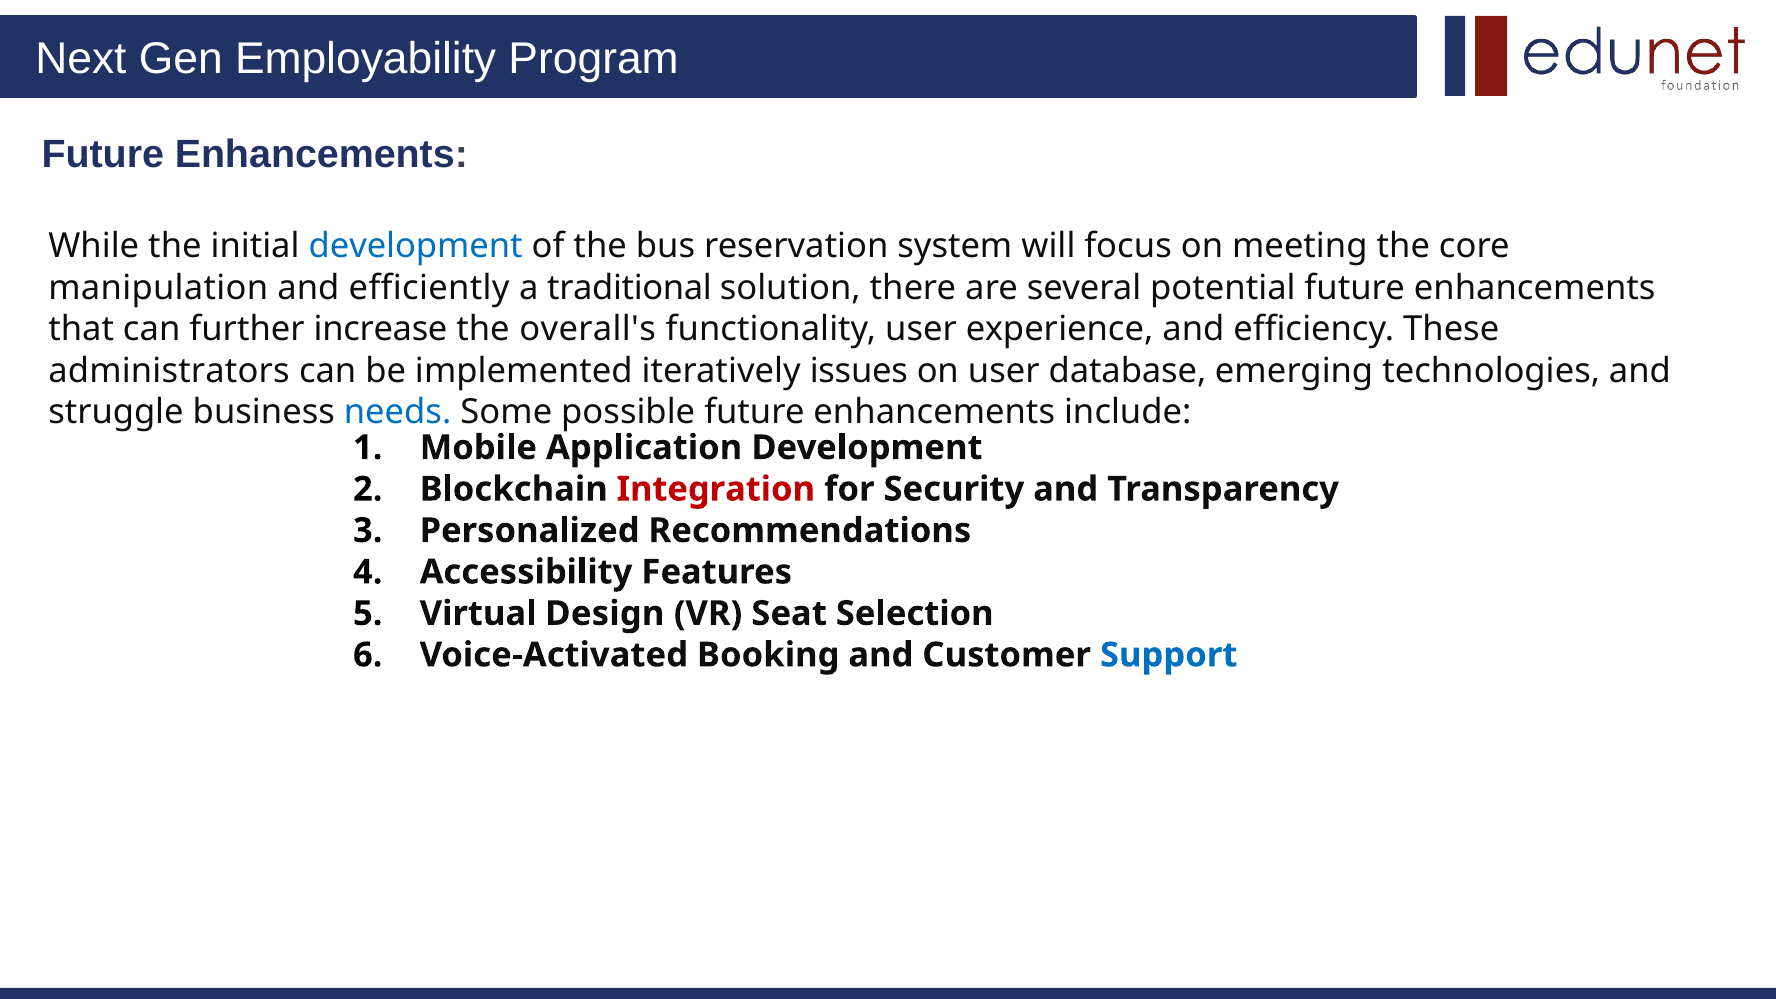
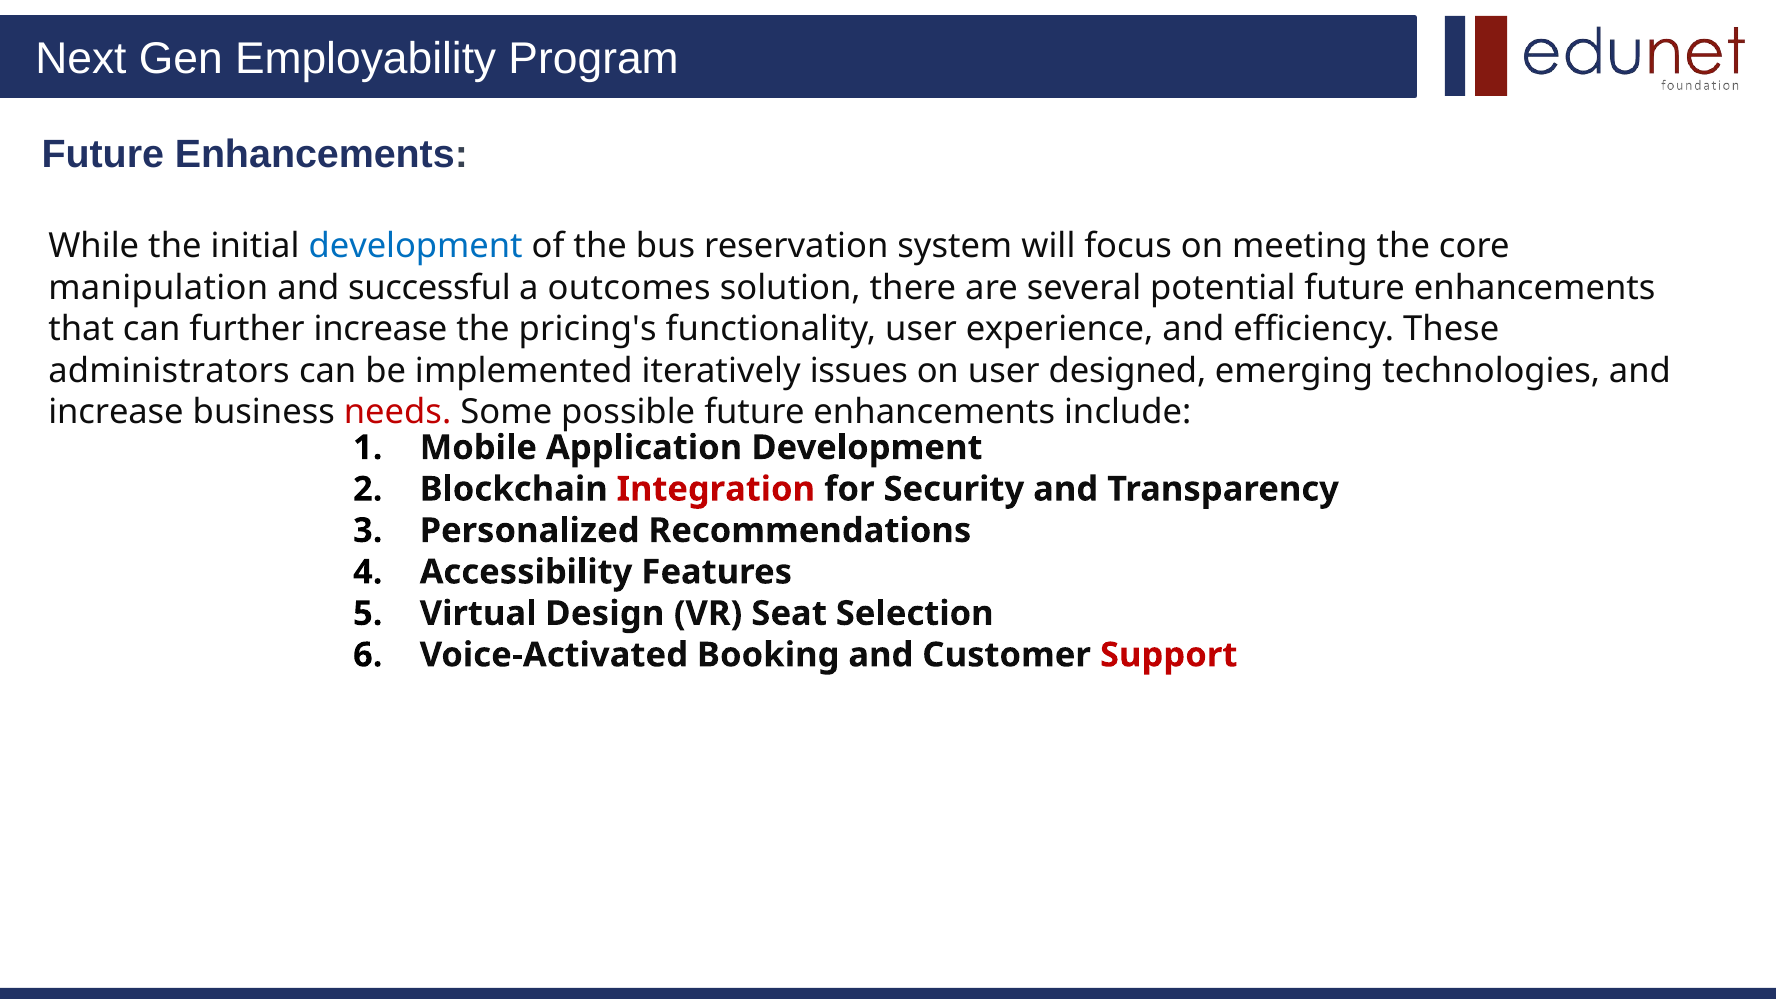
efficiently: efficiently -> successful (429, 288)
traditional: traditional -> outcomes (629, 288)
overall's: overall's -> pricing's (588, 329)
database: database -> designed (1128, 371)
struggle: struggle -> increase (116, 412)
needs colour: blue -> red (398, 412)
Support colour: blue -> red (1169, 655)
